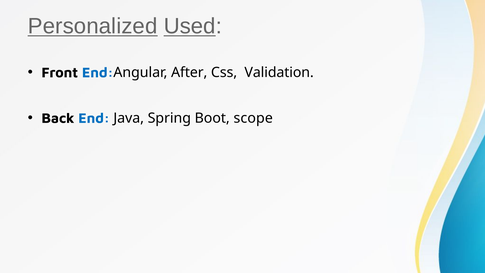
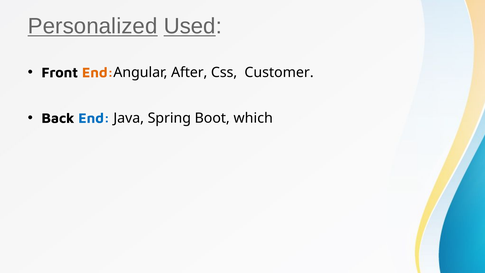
End colour: blue -> orange (98, 73)
Validation: Validation -> Customer (279, 73)
scope: scope -> which (253, 118)
